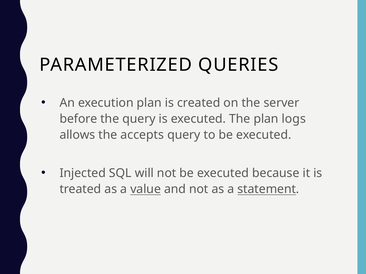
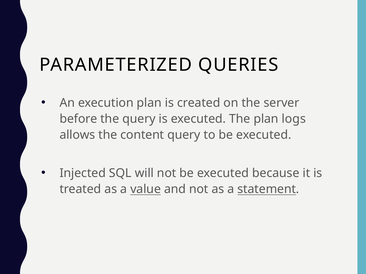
accepts: accepts -> content (142, 135)
